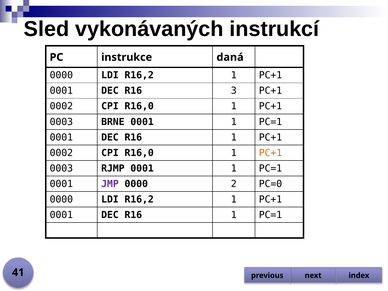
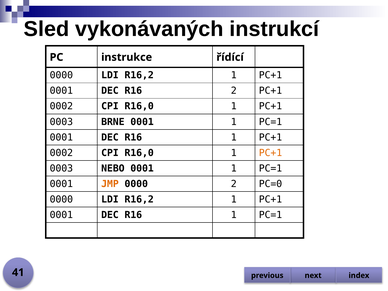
daná: daná -> řídící (230, 57)
R16 3: 3 -> 2 (234, 91)
RJMP: RJMP -> NEBO (113, 168)
JMP colour: purple -> orange (110, 184)
